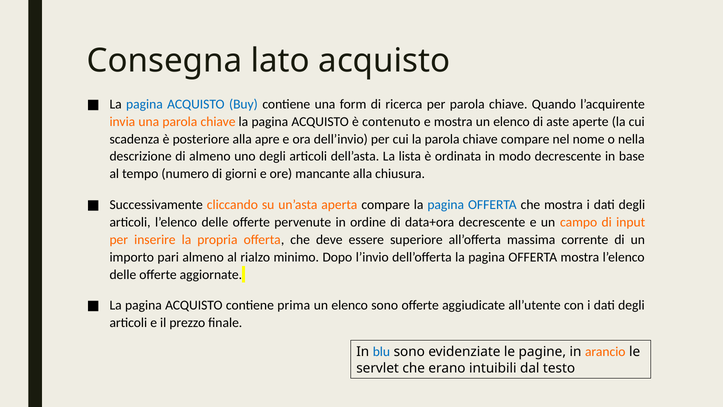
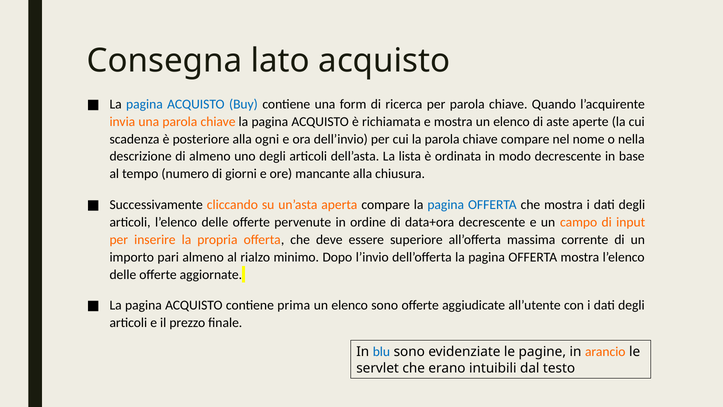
contenuto: contenuto -> richiamata (391, 122)
apre: apre -> ogni (267, 139)
